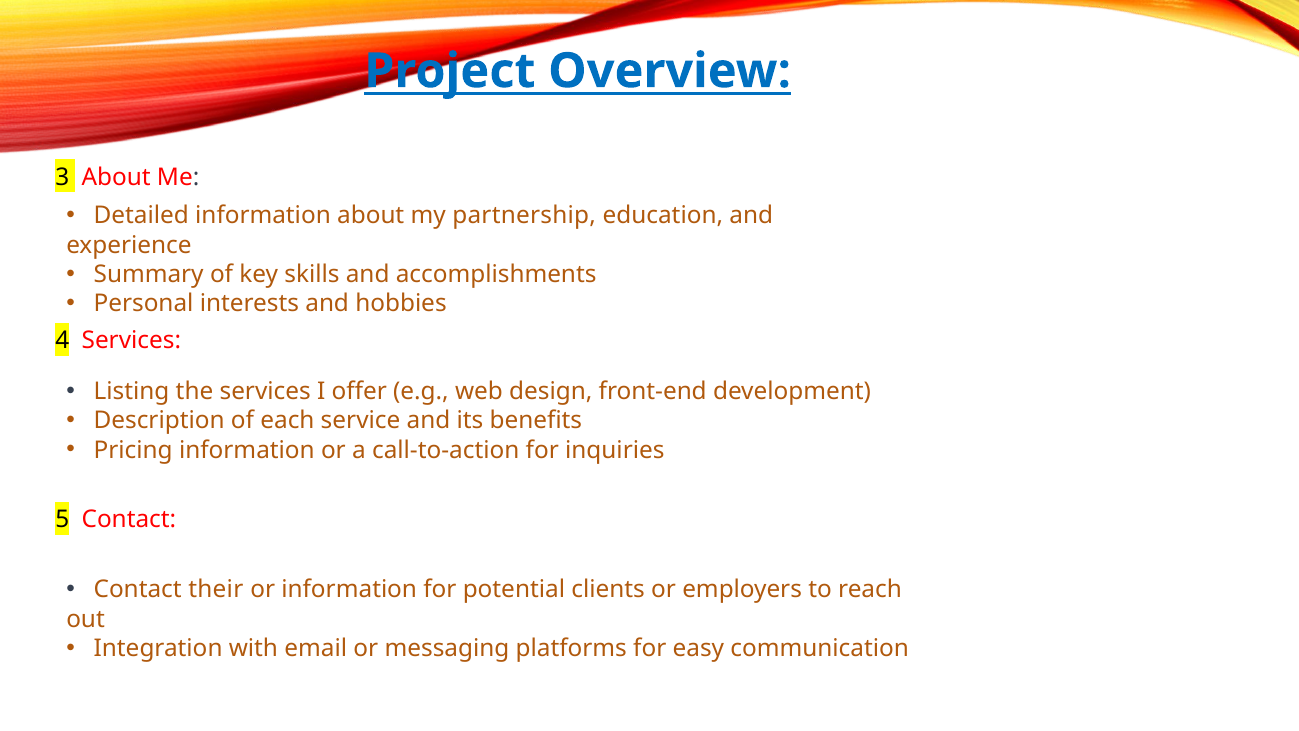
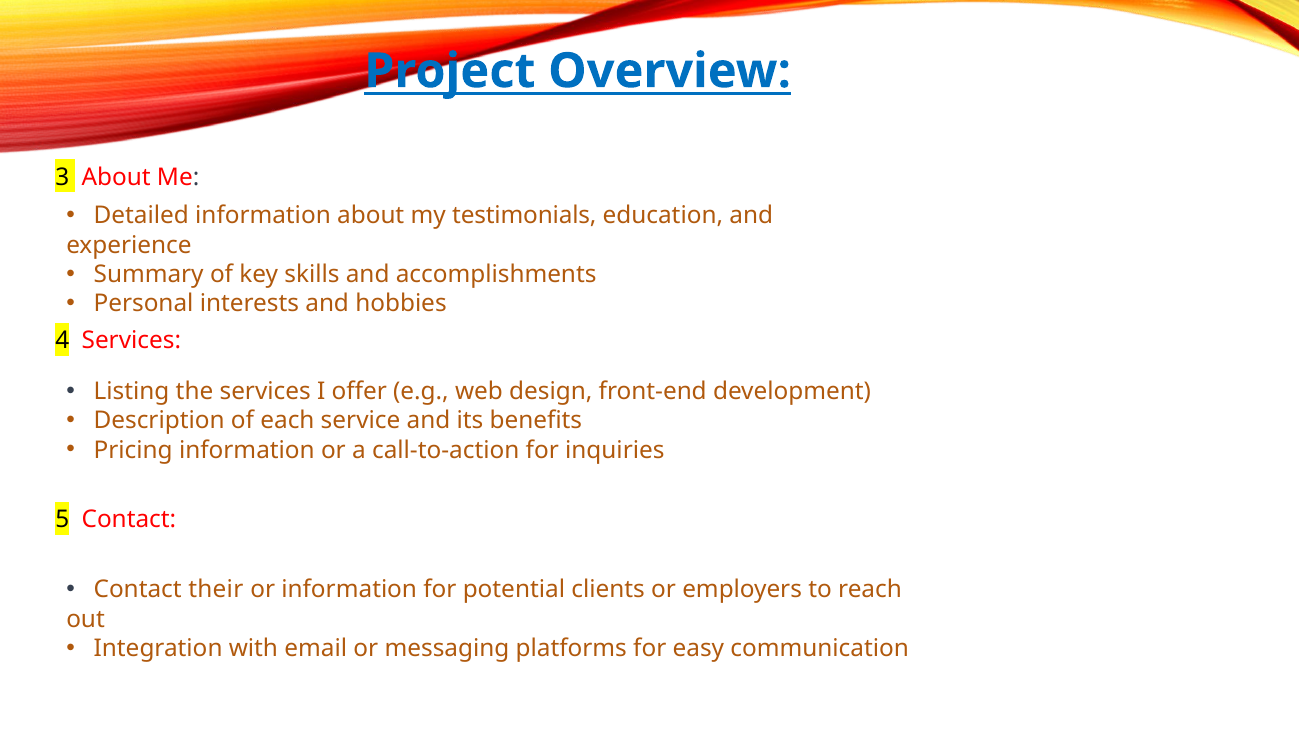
partnership: partnership -> testimonials (524, 216)
